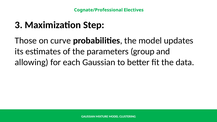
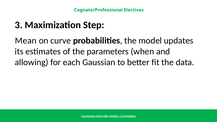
Those: Those -> Mean (26, 41)
group: group -> when (142, 52)
